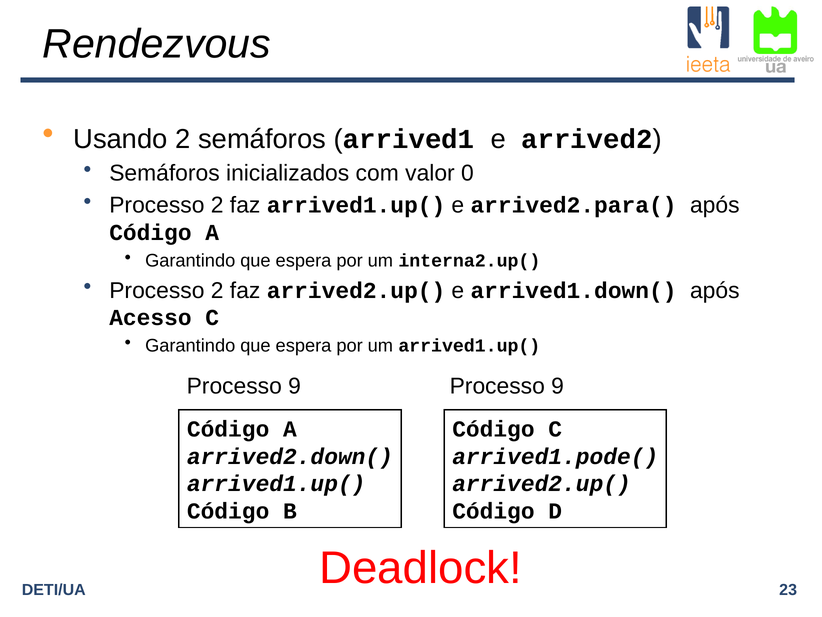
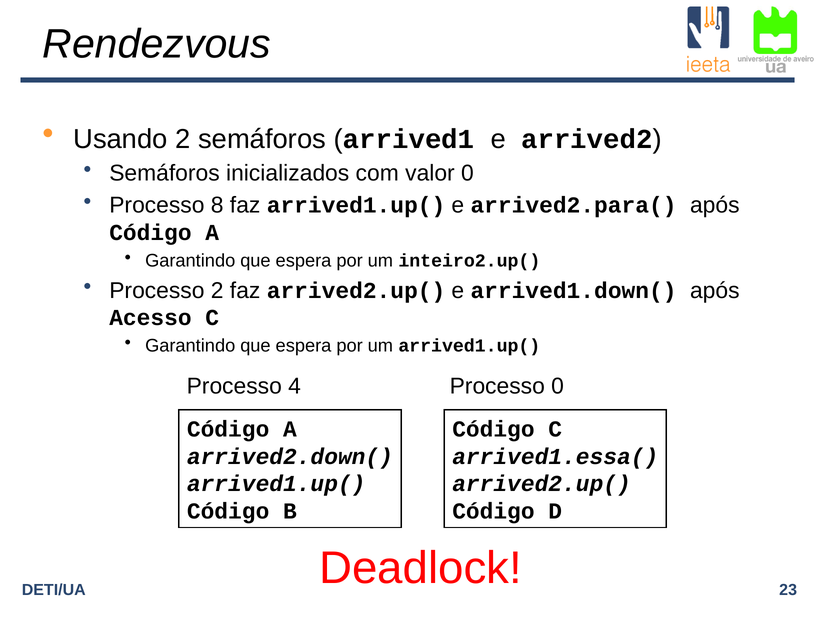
2: 2 -> 8 (217, 205)
interna2.up(: interna2.up( -> inteiro2.up( (469, 261)
9: 9 -> 4 (295, 386)
9: 9 -> 0 (558, 386)
arrived1.pode(: arrived1.pode( -> arrived1.essa( (555, 456)
